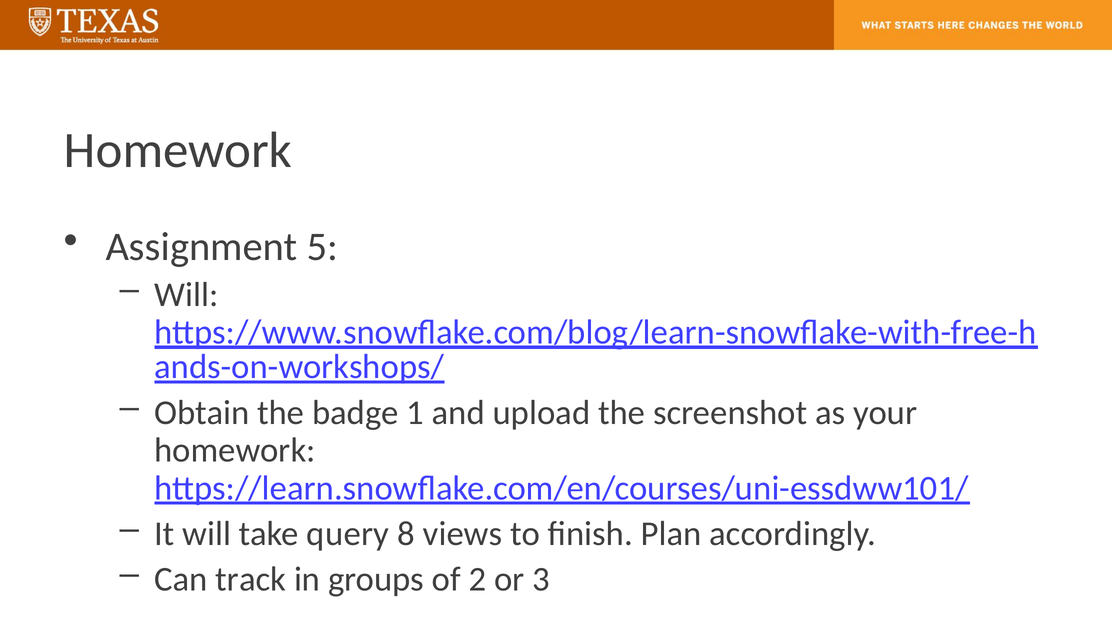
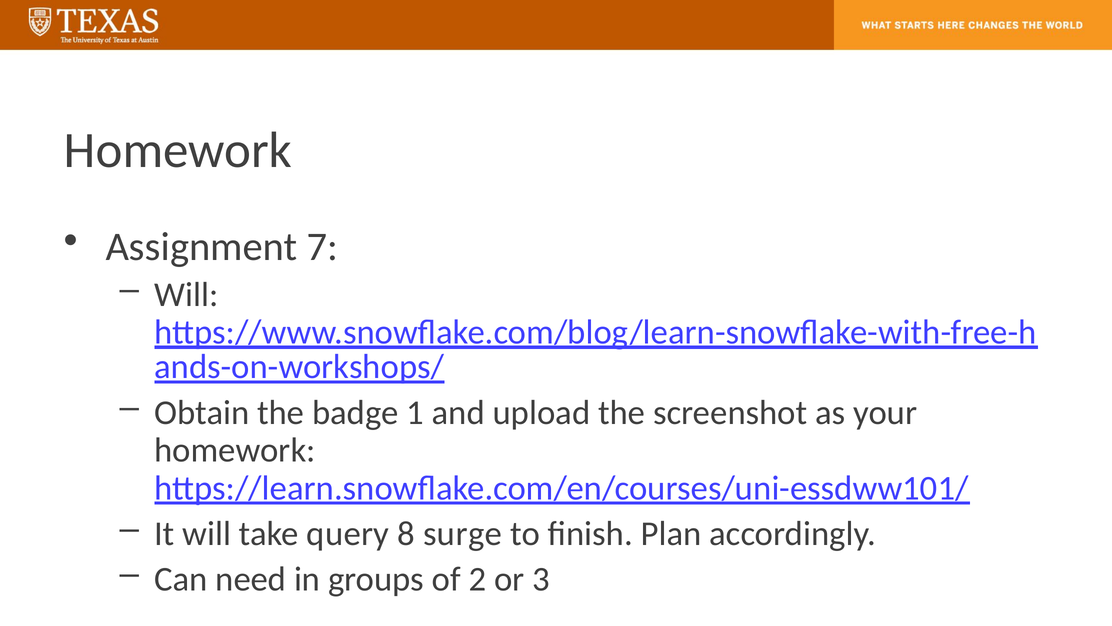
5: 5 -> 7 (322, 247)
views: views -> surge (463, 534)
track: track -> need (251, 579)
